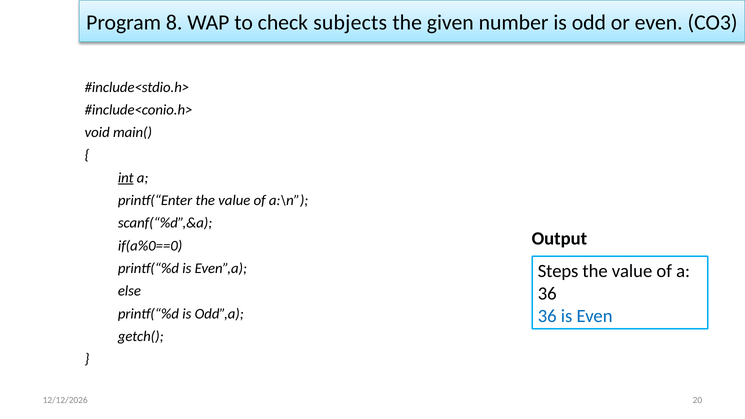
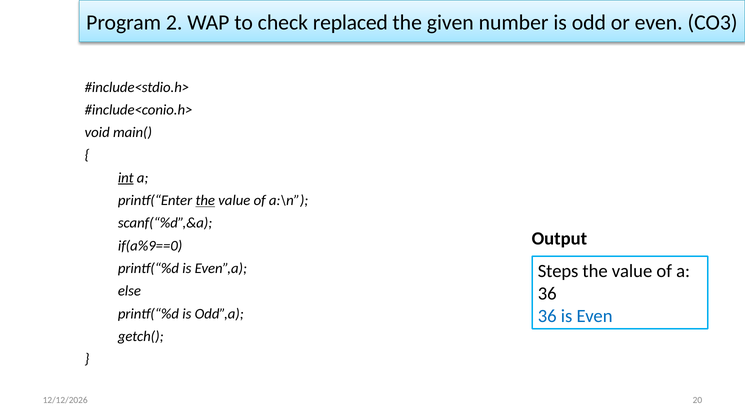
8: 8 -> 2 (174, 22)
subjects: subjects -> replaced (350, 22)
the underline: none -> present (205, 200)
if(a%0==0: if(a%0==0 -> if(a%9==0 (150, 246)
